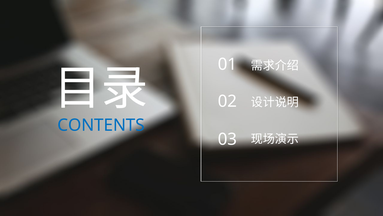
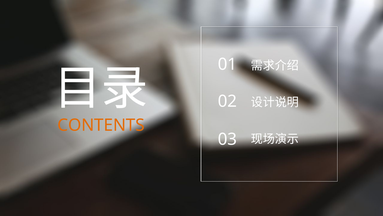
CONTENTS colour: blue -> orange (101, 125)
